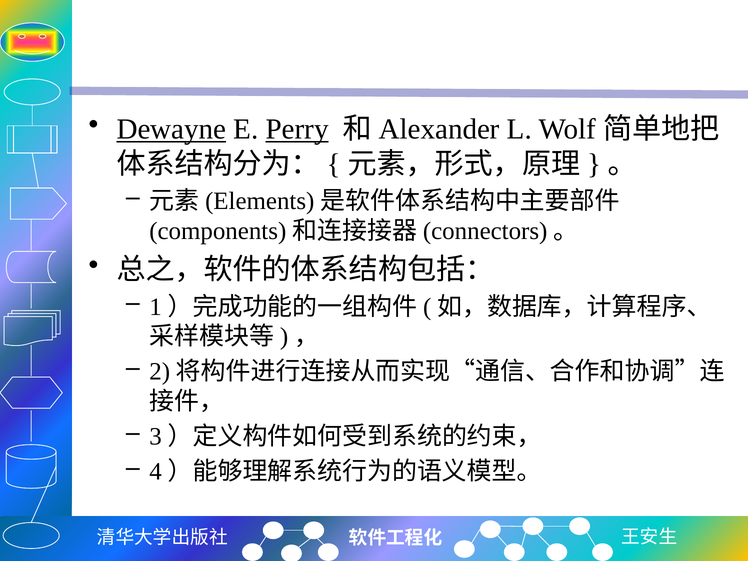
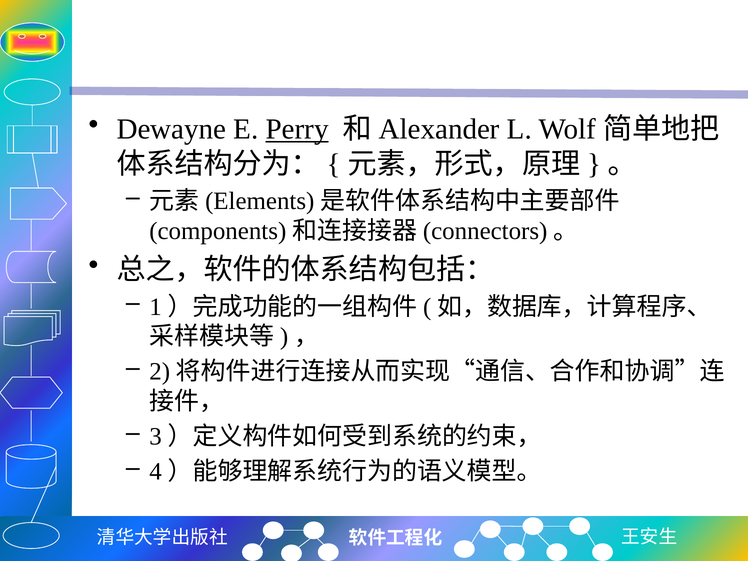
Dewayne underline: present -> none (171, 129)
